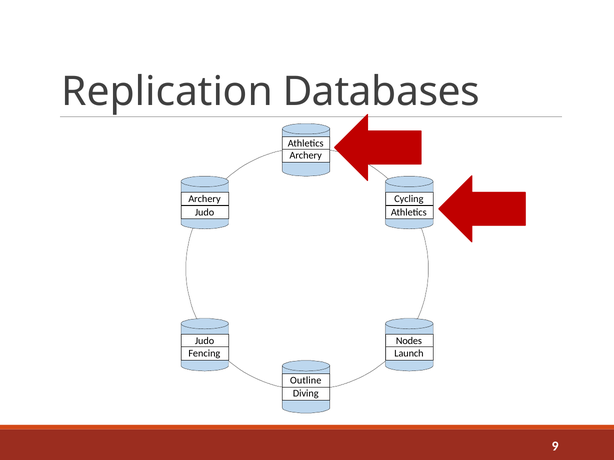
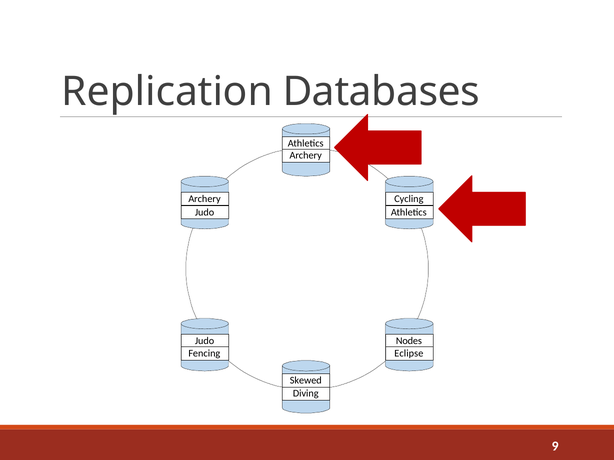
Launch: Launch -> Eclipse (409, 354)
Outline: Outline -> Skewed (306, 381)
